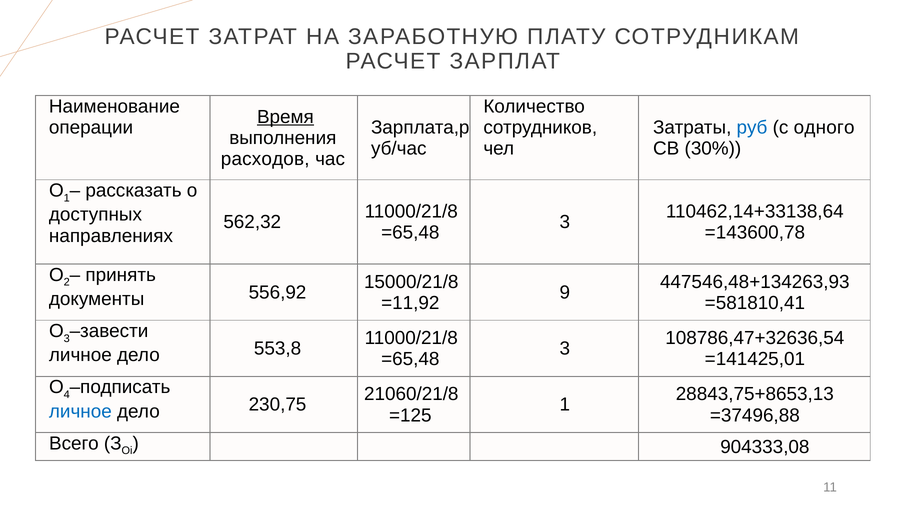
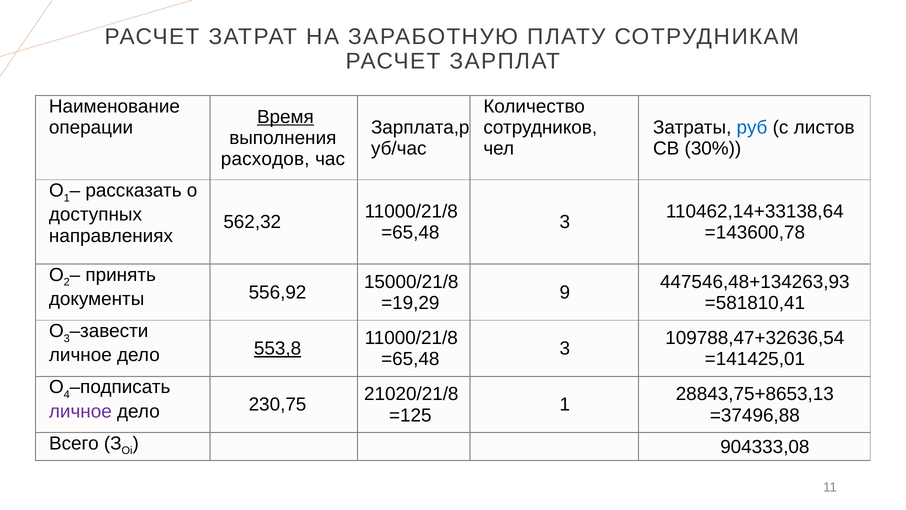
одного: одного -> листов (824, 127)
=11,92: =11,92 -> =19,29 (410, 303)
108786,47+32636,54: 108786,47+32636,54 -> 109788,47+32636,54 (755, 338)
553,8 underline: none -> present (278, 348)
21060/21/8: 21060/21/8 -> 21020/21/8 (411, 394)
личное colour: blue -> purple (80, 411)
